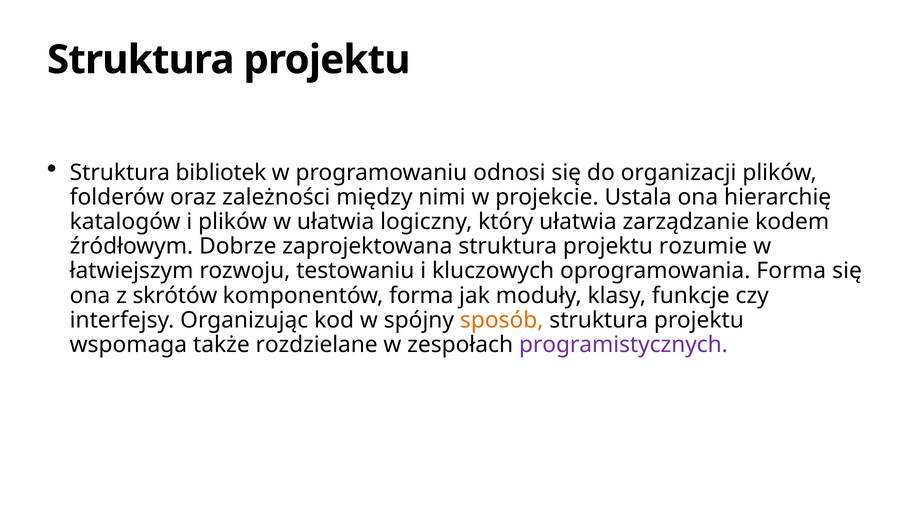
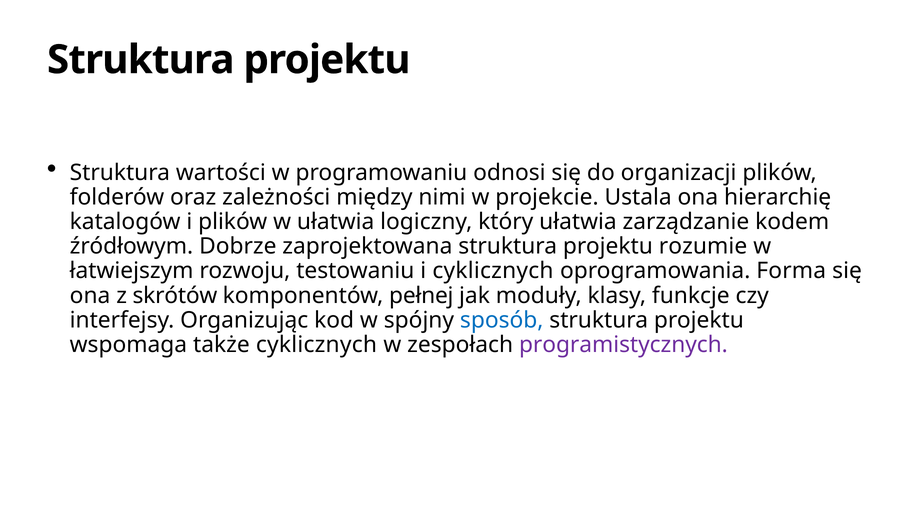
bibliotek: bibliotek -> wartości (221, 173)
i kluczowych: kluczowych -> cyklicznych (493, 271)
komponentów forma: forma -> pełnej (421, 296)
sposób colour: orange -> blue (502, 320)
także rozdzielane: rozdzielane -> cyklicznych (316, 345)
